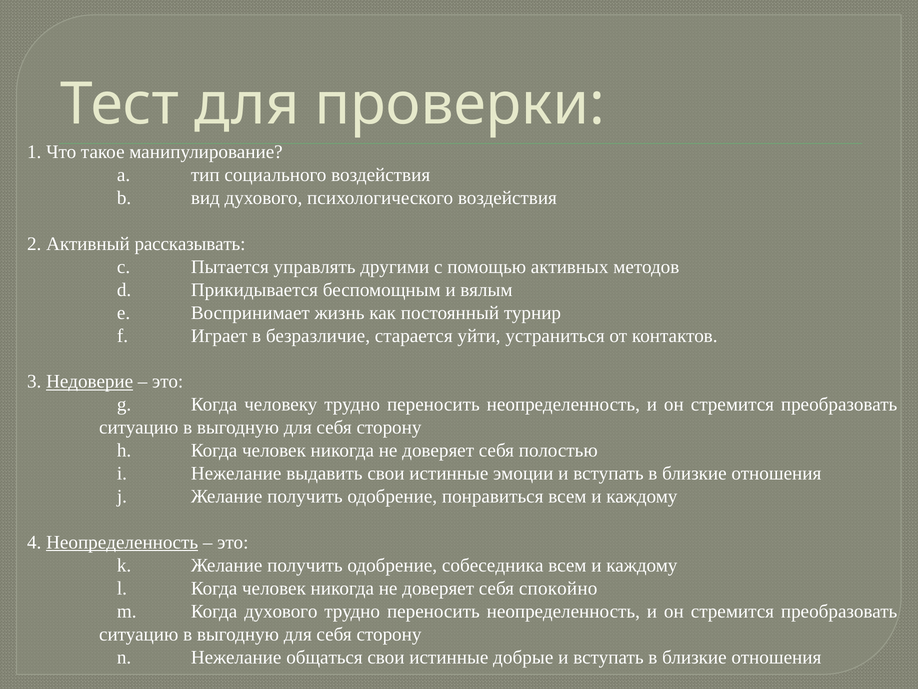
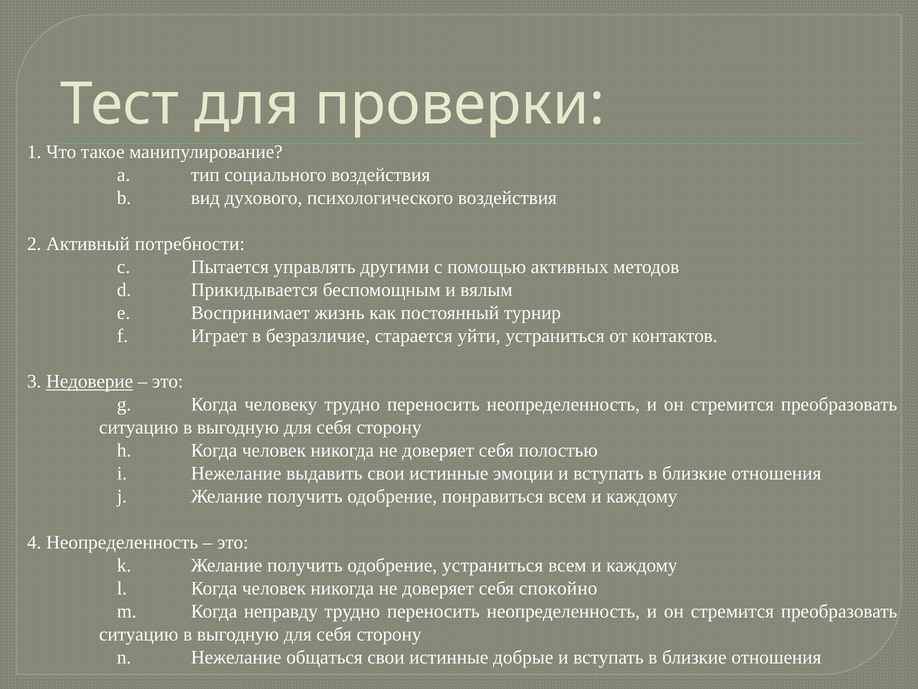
рассказывать: рассказывать -> потребности (190, 244)
Неопределенность underline: present -> none (122, 542)
одобрение собеседника: собеседника -> устраниться (493, 565)
Когда духового: духового -> неправду (281, 611)
